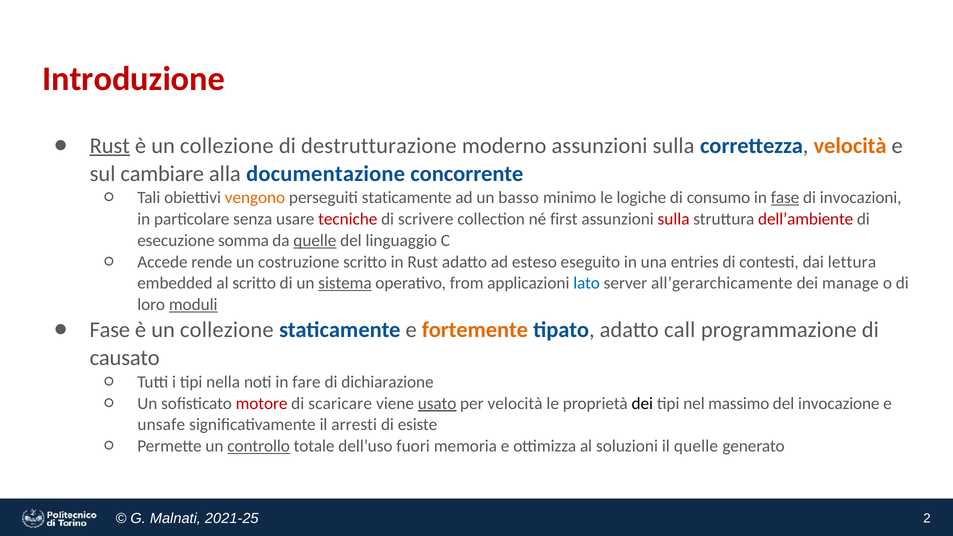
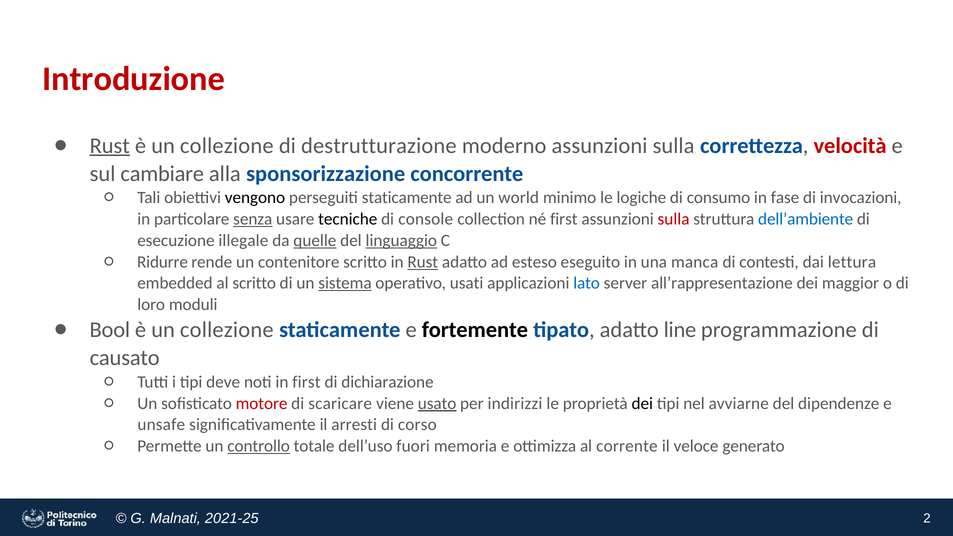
velocità colour: orange -> red (850, 146)
documentazione: documentazione -> sponsorizzazione (326, 174)
vengono colour: orange -> black (255, 198)
basso: basso -> world (519, 198)
fase underline: present -> none (785, 198)
senza underline: none -> present (253, 219)
tecniche colour: red -> black (348, 219)
scrivere: scrivere -> console (426, 219)
dell’ambiente colour: red -> blue (806, 219)
somma: somma -> illegale (243, 241)
linguaggio underline: none -> present (401, 241)
Accede: Accede -> Ridurre (163, 262)
costruzione: costruzione -> contenitore (299, 262)
Rust underline: none -> present (423, 262)
entries: entries -> manca (695, 262)
from: from -> usati (467, 283)
all’gerarchicamente: all’gerarchicamente -> all’rappresentazione (722, 283)
manage: manage -> maggior (850, 283)
moduli underline: present -> none (193, 305)
Fase: Fase -> Bool (110, 330)
fortemente colour: orange -> black (475, 330)
call: call -> line (680, 330)
nella: nella -> deve (223, 382)
in fare: fare -> first (306, 382)
per velocità: velocità -> indirizzi (515, 403)
massimo: massimo -> avviarne (739, 403)
invocazione: invocazione -> dipendenze (839, 403)
esiste: esiste -> corso (417, 425)
soluzioni: soluzioni -> corrente (627, 446)
il quelle: quelle -> veloce (696, 446)
